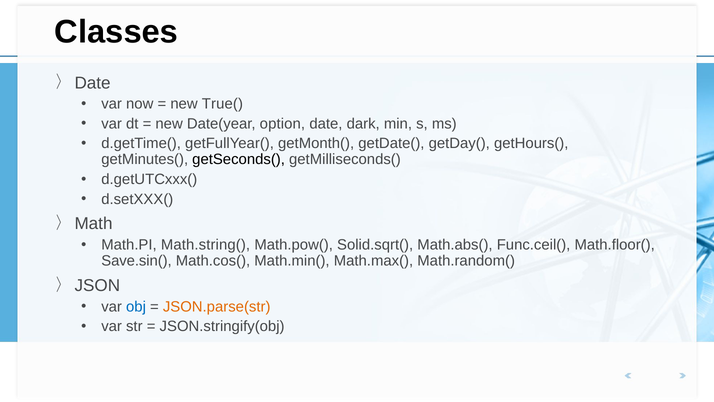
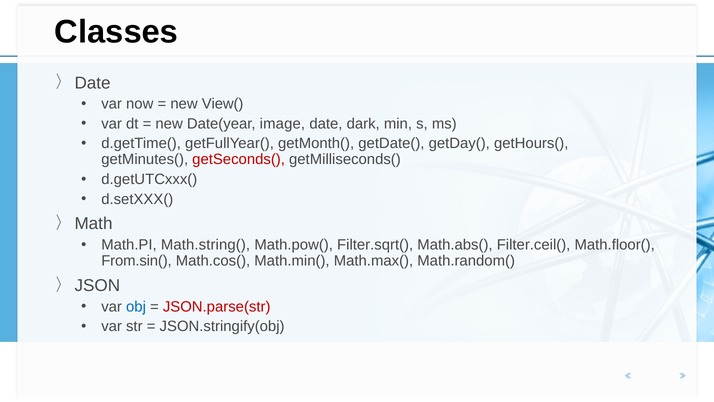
True(: True( -> View( (223, 104)
option: option -> image (282, 124)
getSeconds( colour: black -> red (239, 159)
Solid.sqrt(: Solid.sqrt( -> Filter.sqrt( (375, 245)
Func.ceil(: Func.ceil( -> Filter.ceil( (534, 245)
Save.sin(: Save.sin( -> From.sin( (137, 261)
JSON.parse(str colour: orange -> red (217, 306)
